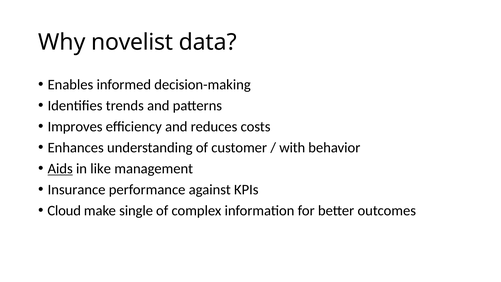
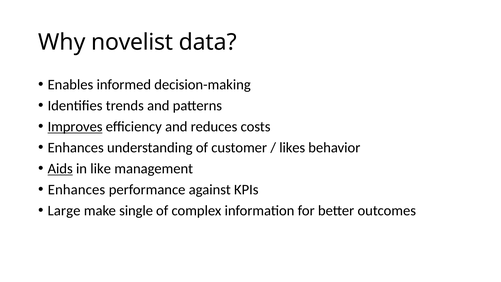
Improves underline: none -> present (75, 127)
with: with -> likes (292, 148)
Insurance: Insurance -> Enhances (76, 190)
Cloud: Cloud -> Large (64, 211)
